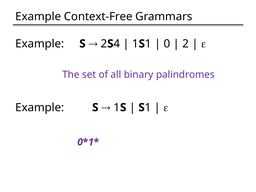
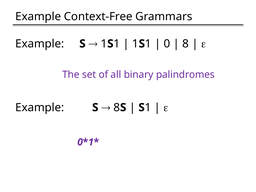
2: 2 -> 1 (104, 44)
4: 4 -> 1 (117, 44)
2: 2 -> 8 (186, 44)
1: 1 -> 8 (117, 107)
